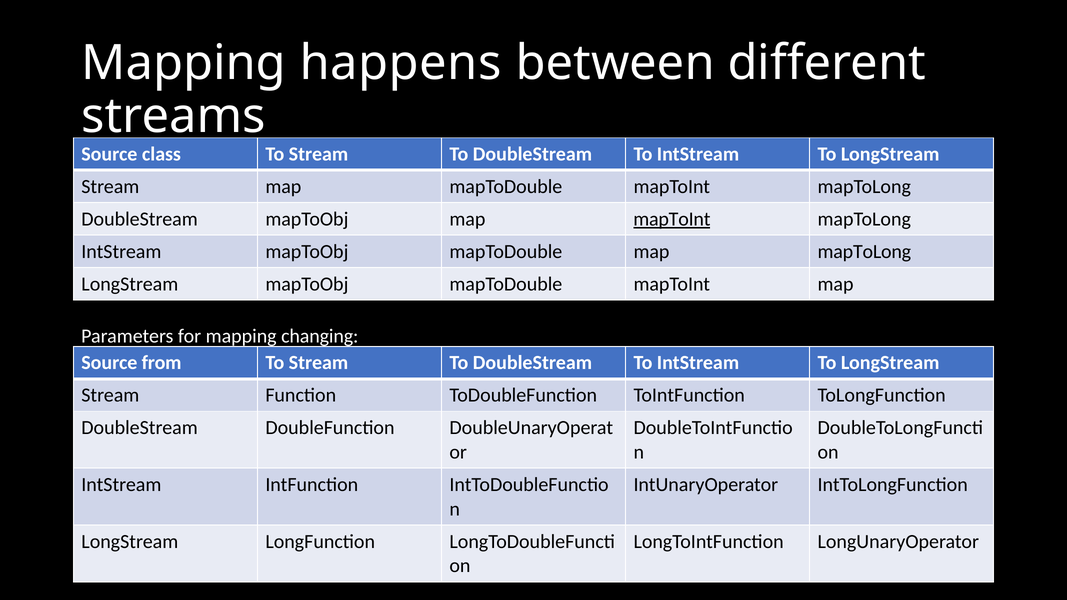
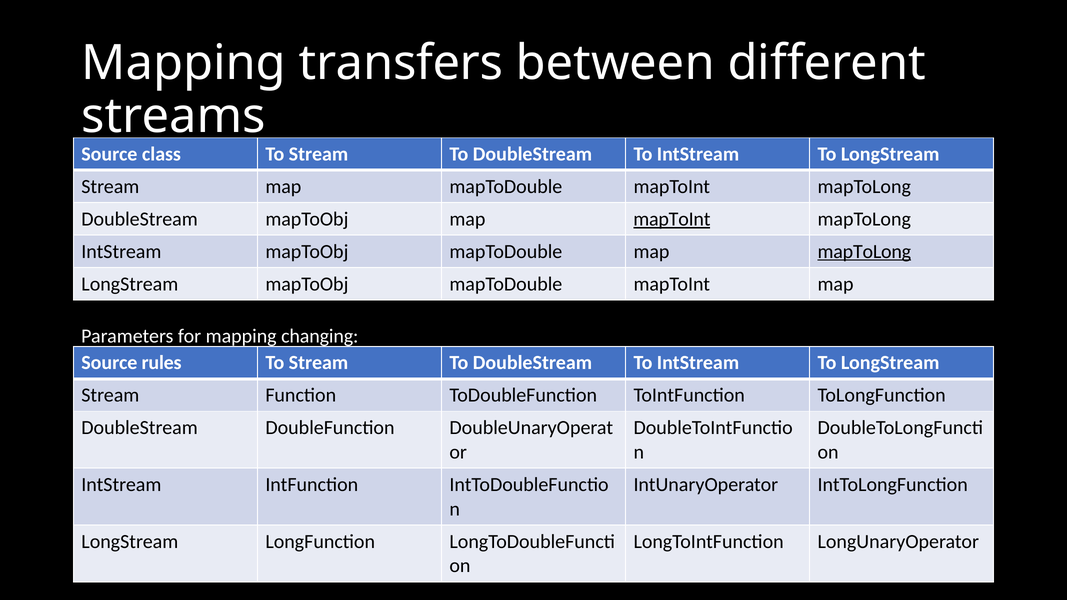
happens: happens -> transfers (401, 63)
mapToLong underline: none -> present (864, 252)
from: from -> rules (162, 363)
